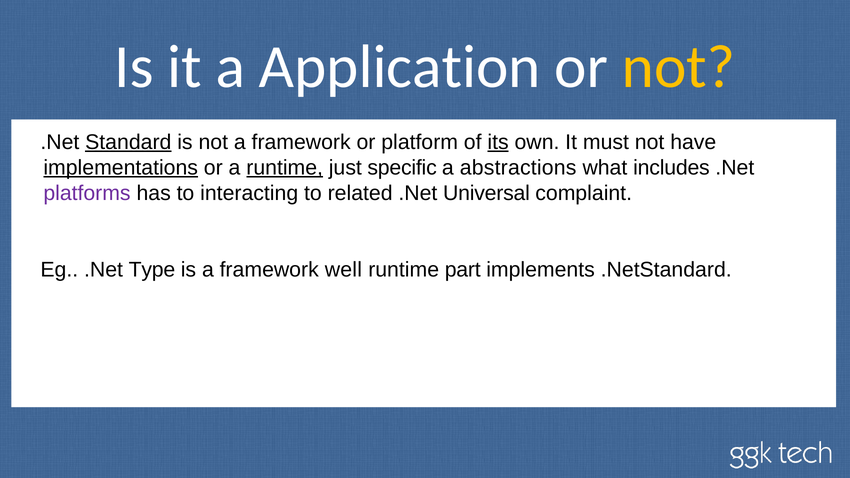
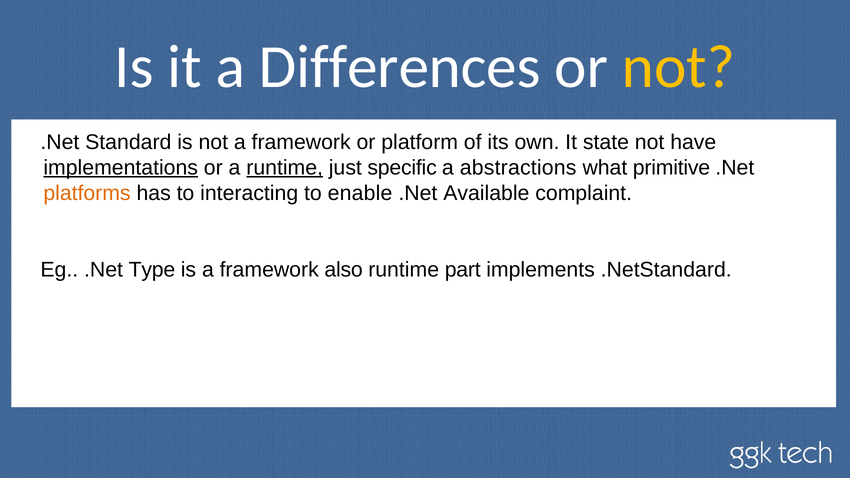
Application: Application -> Differences (400, 67)
Standard underline: present -> none (128, 142)
its underline: present -> none (498, 142)
must: must -> state (606, 142)
includes: includes -> primitive (671, 168)
platforms colour: purple -> orange (87, 193)
related: related -> enable (360, 193)
Universal: Universal -> Available (486, 193)
well: well -> also (344, 270)
